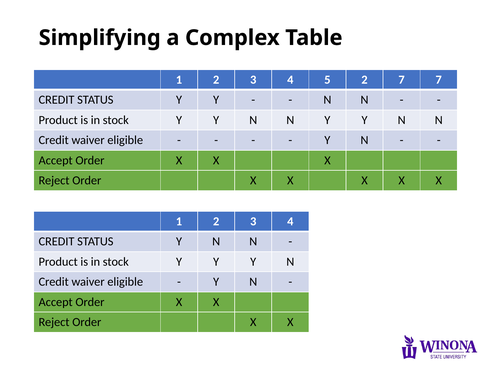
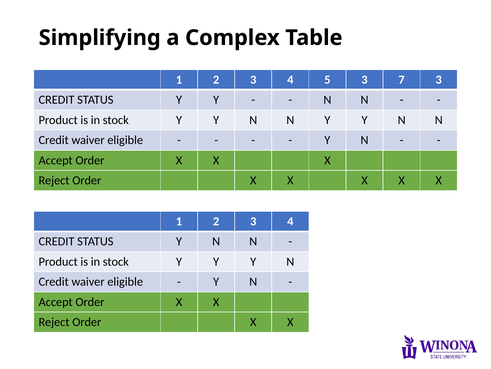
5 2: 2 -> 3 (364, 80)
7 7: 7 -> 3 (439, 80)
